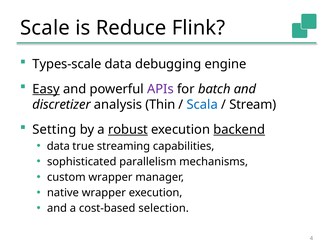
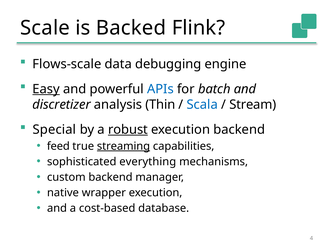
Reduce: Reduce -> Backed (131, 28)
Types-scale: Types-scale -> Flows-scale (67, 64)
APIs colour: purple -> blue (160, 89)
Setting: Setting -> Special (54, 129)
backend underline: present -> none (239, 129)
data: data -> feed (58, 146)
streaming underline: none -> present (123, 146)
parallelism: parallelism -> everything (148, 162)
custom wrapper: wrapper -> backend (111, 177)
selection: selection -> database (164, 208)
